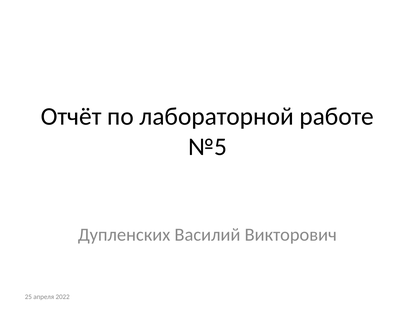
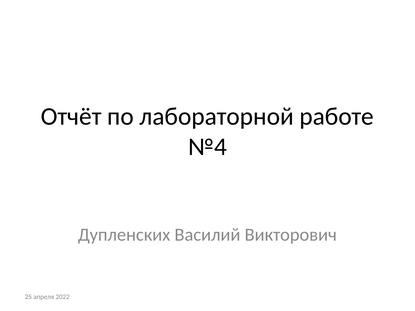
№5: №5 -> №4 (207, 147)
